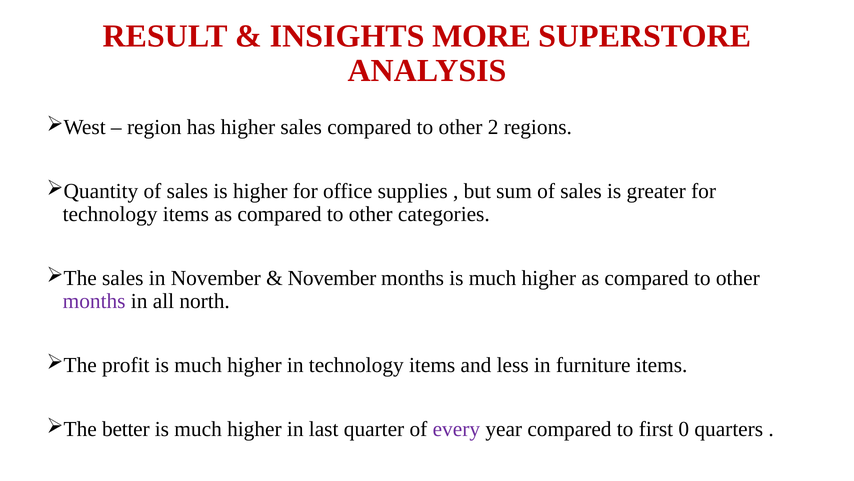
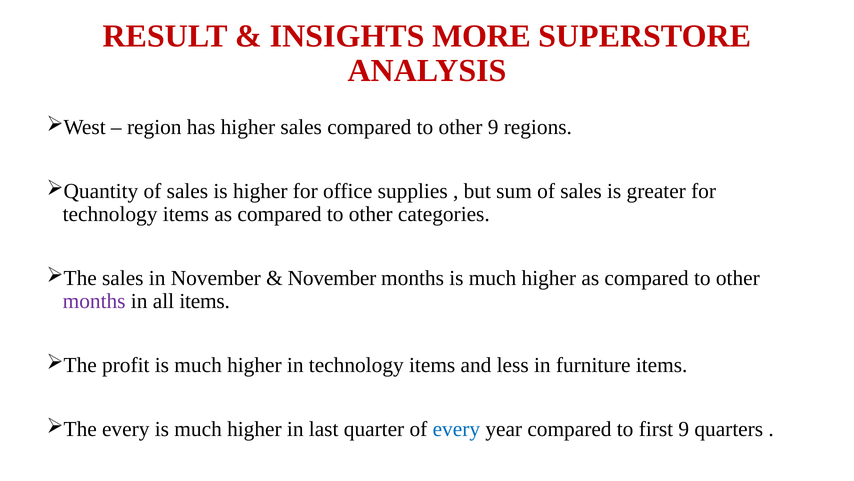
other 2: 2 -> 9 (493, 127)
all north: north -> items (205, 301)
better: better -> every (126, 429)
every colour: purple -> blue (456, 429)
first 0: 0 -> 9 (684, 429)
